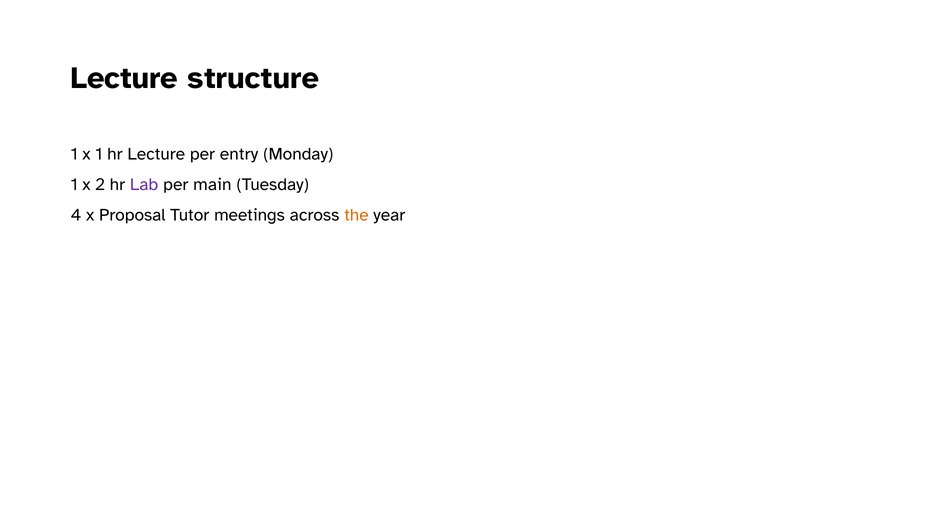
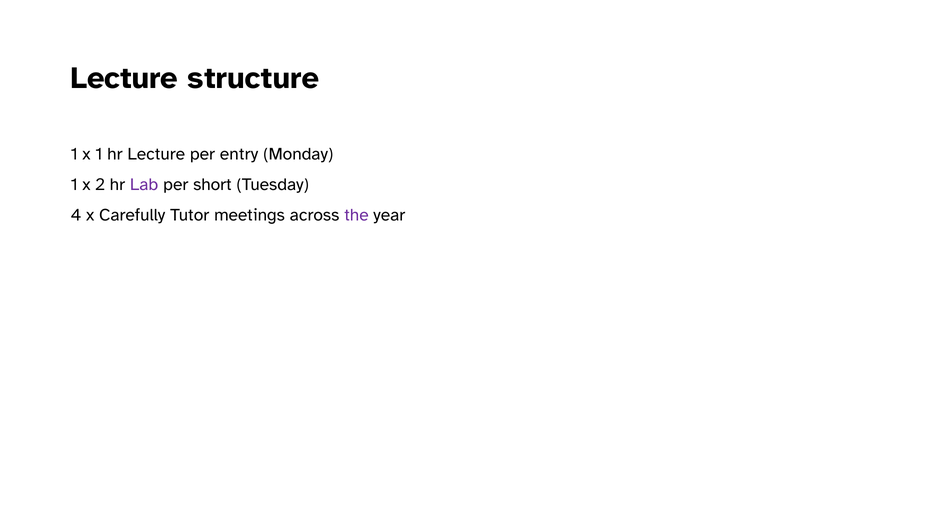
main: main -> short (212, 184)
Proposal: Proposal -> Carefully (132, 215)
the colour: orange -> purple (356, 215)
